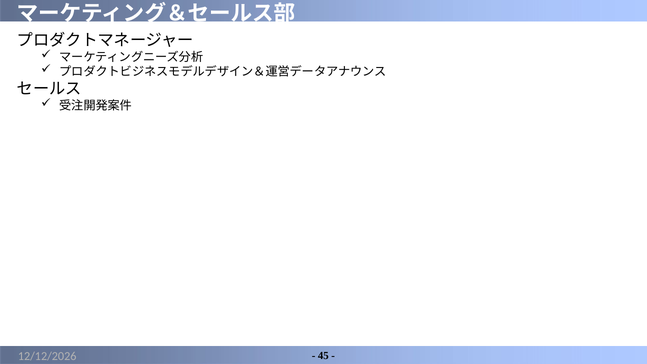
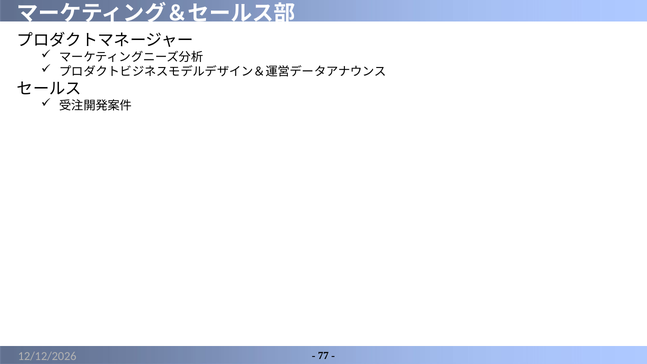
45: 45 -> 77 (323, 356)
